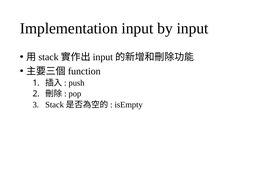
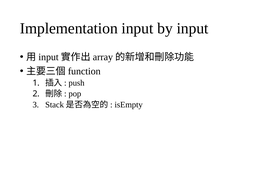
stack: stack -> input (49, 57)
input: input -> array (103, 57)
